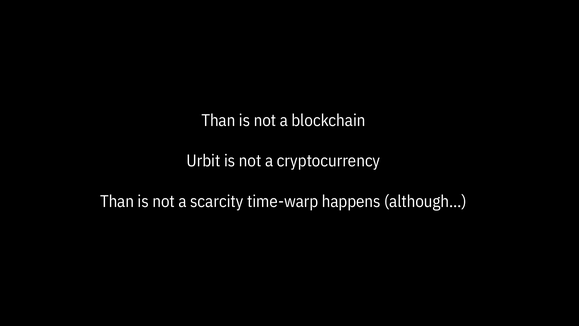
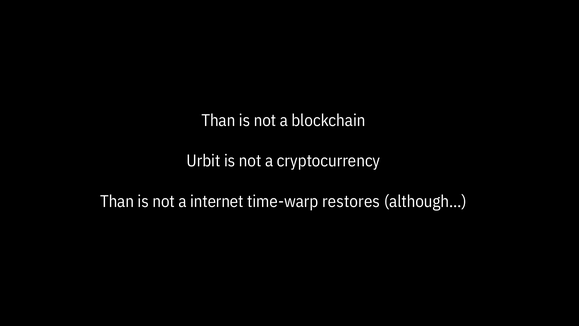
scarcity: scarcity -> internet (217, 201)
happens: happens -> restores (351, 201)
